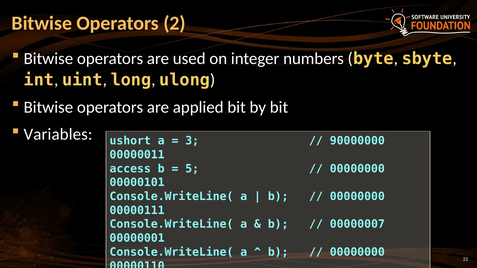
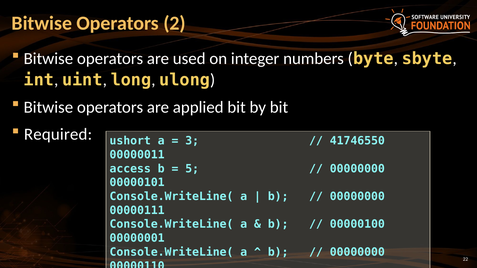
Variables: Variables -> Required (58, 135)
90000000: 90000000 -> 41746550 (357, 141)
00000007: 00000007 -> 00000100 (357, 225)
